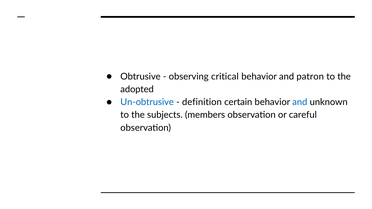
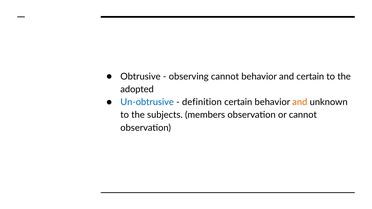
observing critical: critical -> cannot (225, 77)
and patron: patron -> certain (310, 77)
and colour: blue -> orange (300, 102)
or careful: careful -> cannot (303, 115)
